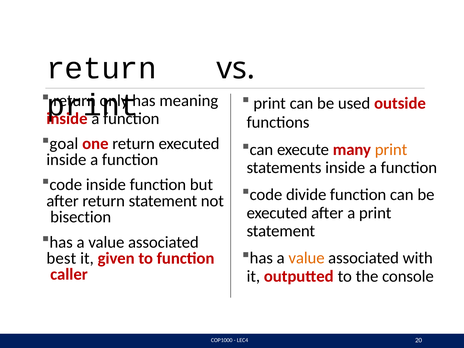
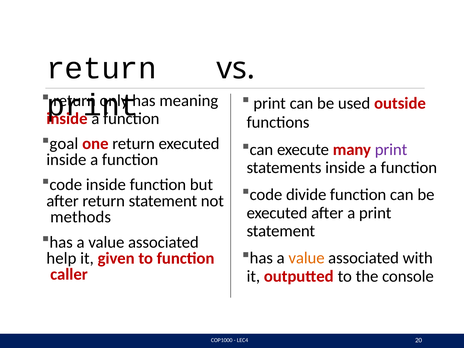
print colour: orange -> purple (391, 150)
bisection: bisection -> methods (81, 217)
best: best -> help (61, 258)
